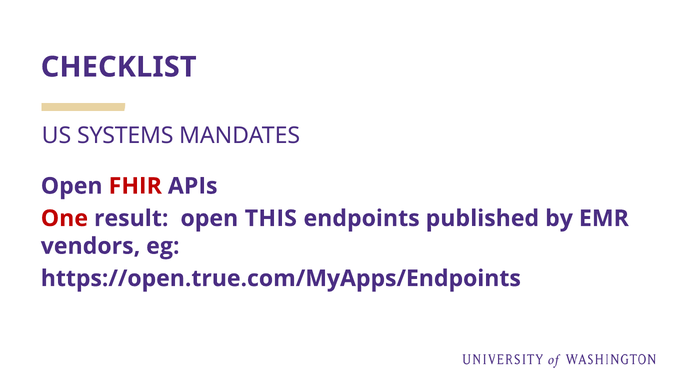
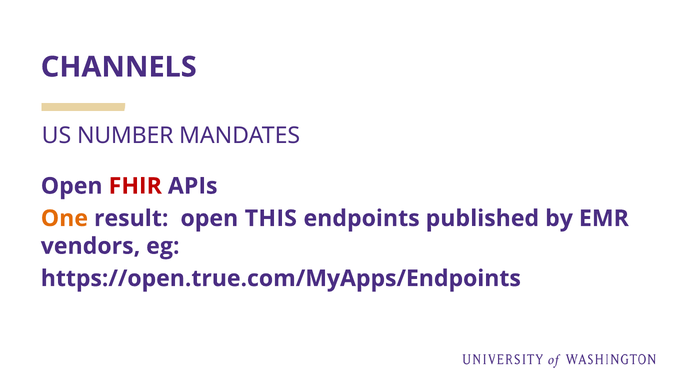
CHECKLIST: CHECKLIST -> CHANNELS (119, 67)
SYSTEMS: SYSTEMS -> NUMBER (125, 135)
One colour: red -> orange (64, 218)
